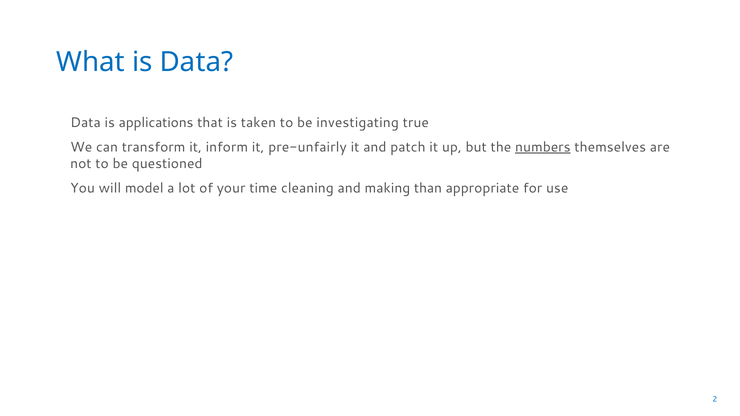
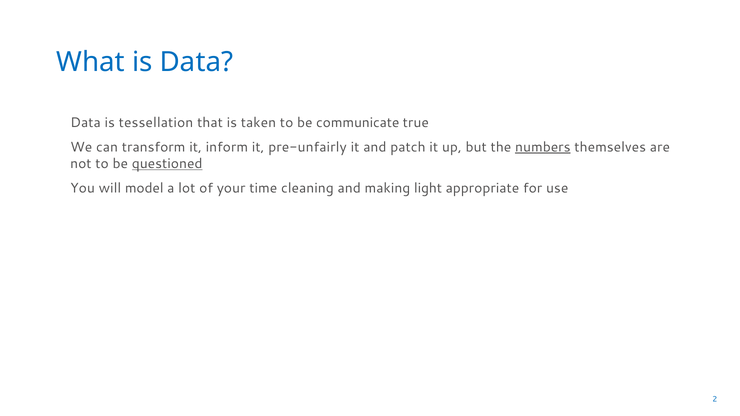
applications: applications -> tessellation (156, 123)
investigating: investigating -> communicate (358, 123)
questioned underline: none -> present (167, 164)
than: than -> light (428, 188)
